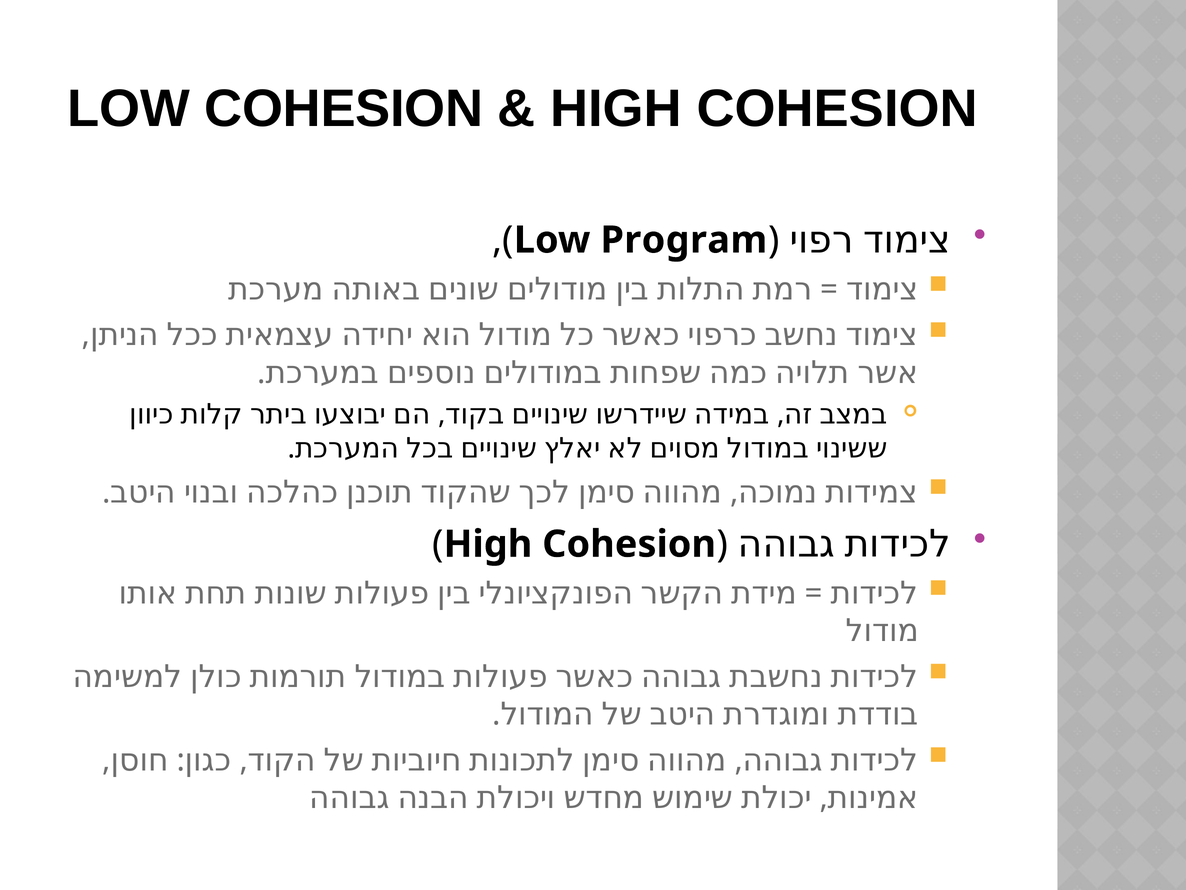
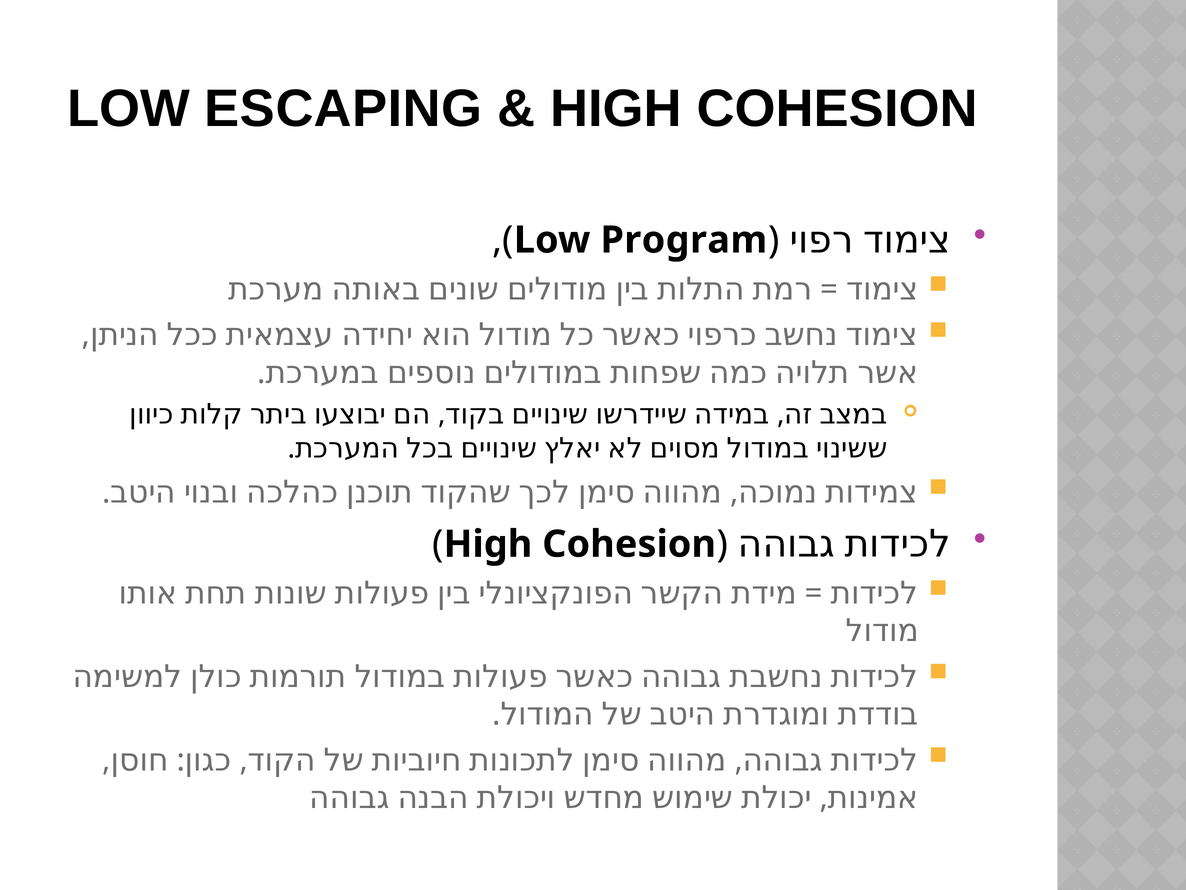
LOW COHESION: COHESION -> ESCAPING (343, 109)
